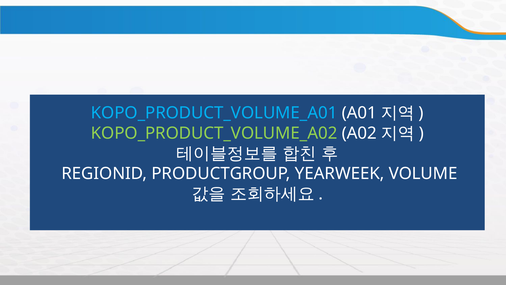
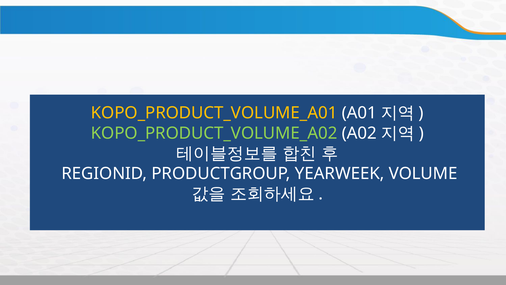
KOPO_PRODUCT_VOLUME_A01 colour: light blue -> yellow (214, 113)
